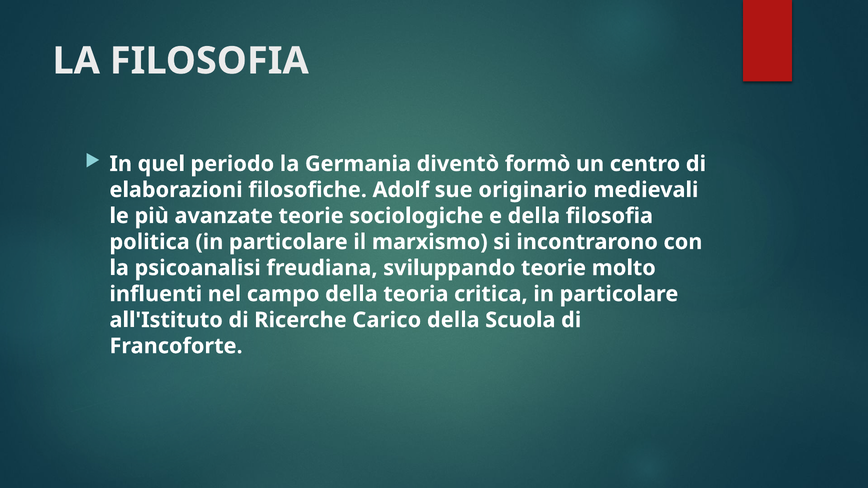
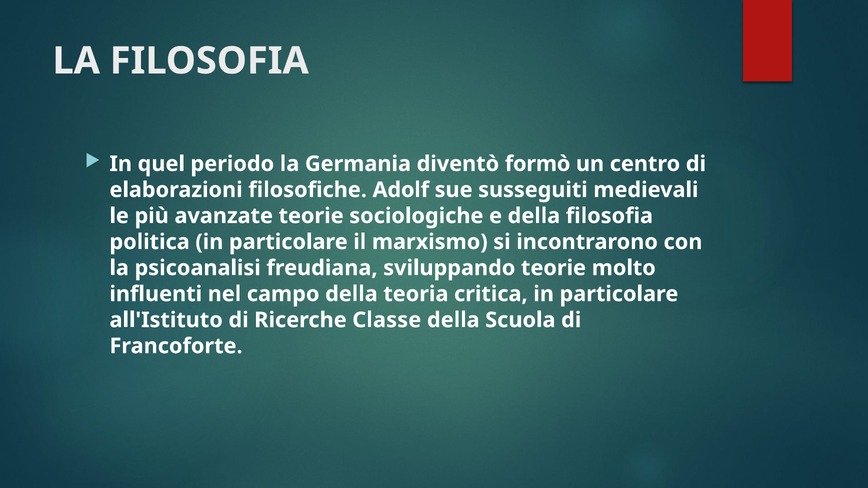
originario: originario -> susseguiti (533, 190)
Carico: Carico -> Classe (387, 320)
